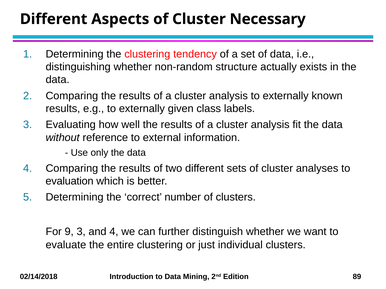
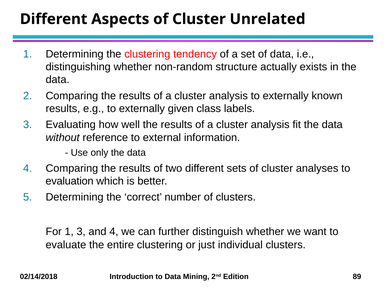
Necessary: Necessary -> Unrelated (268, 19)
For 9: 9 -> 1 (69, 232)
